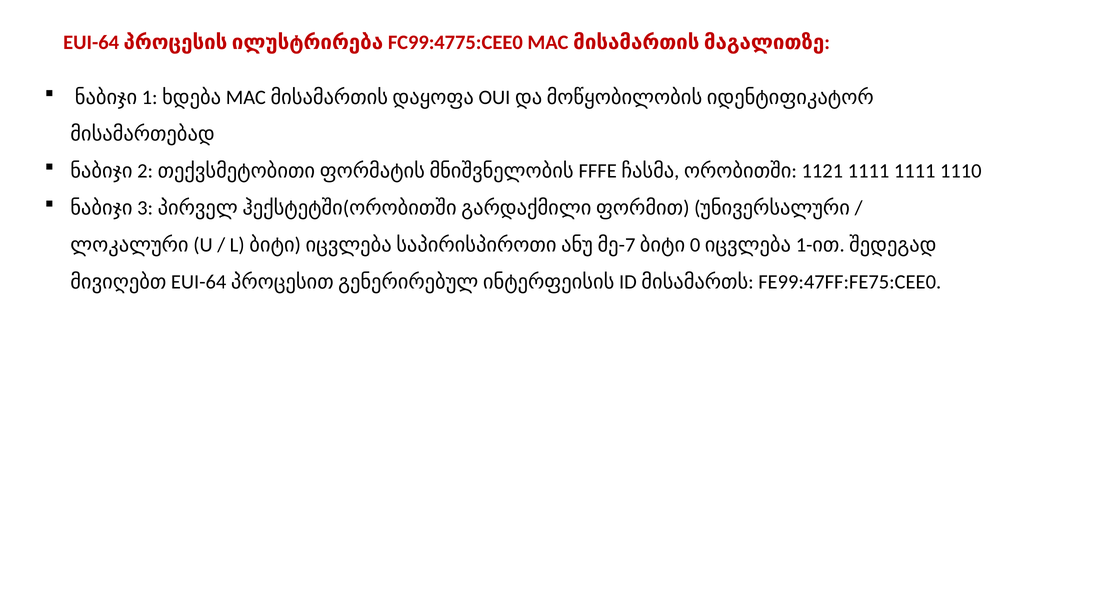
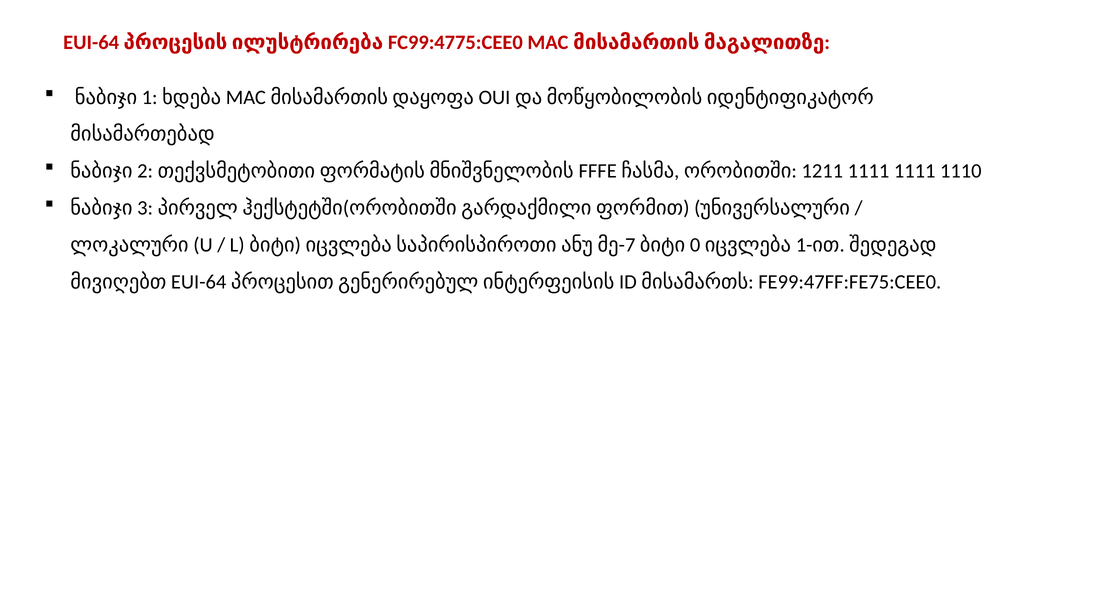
1121: 1121 -> 1211 (822, 171)
